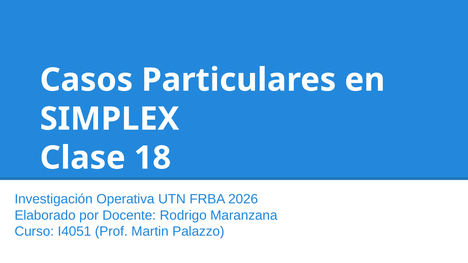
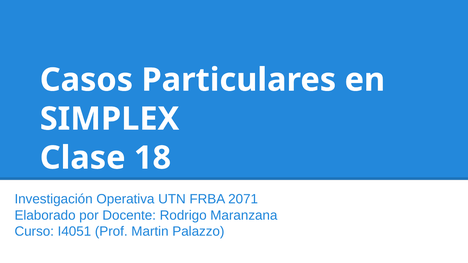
2026: 2026 -> 2071 (243, 199)
